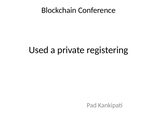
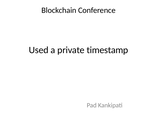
registering: registering -> timestamp (107, 50)
